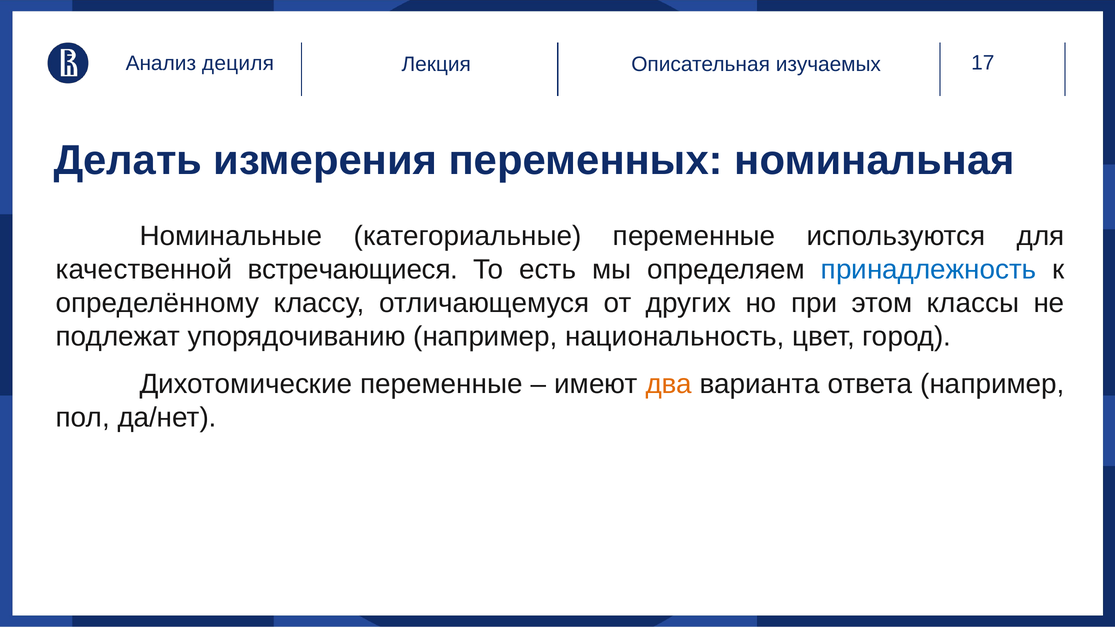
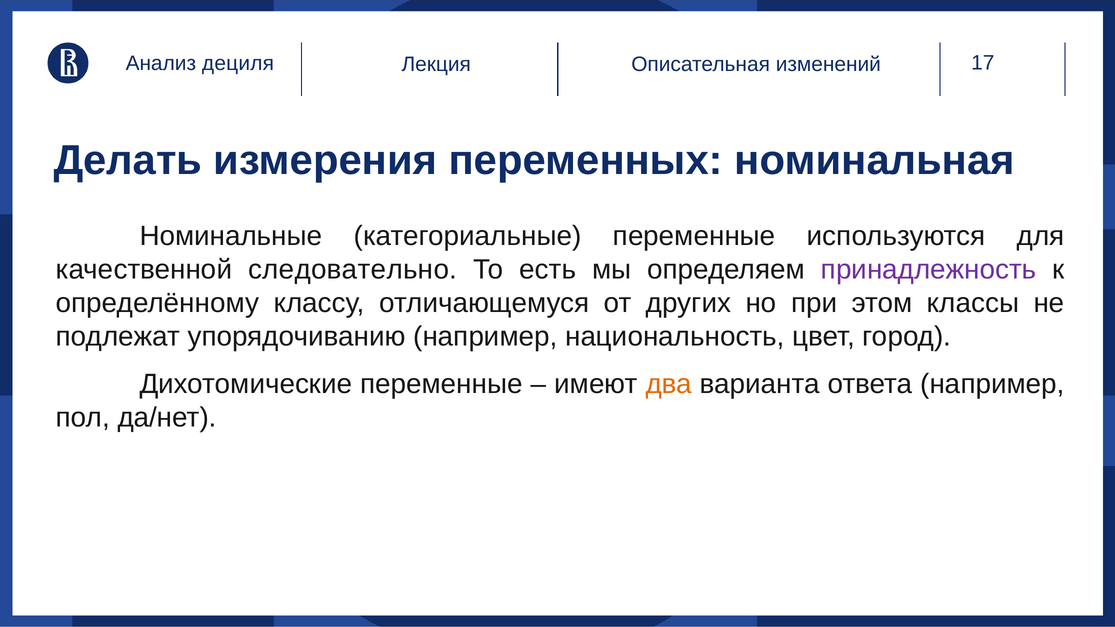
изучаемых: изучаемых -> изменений (828, 64)
встречающиеся: встречающиеся -> следовательно (353, 270)
принадлежность colour: blue -> purple (929, 270)
